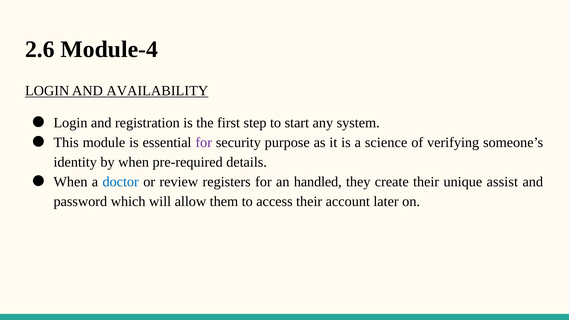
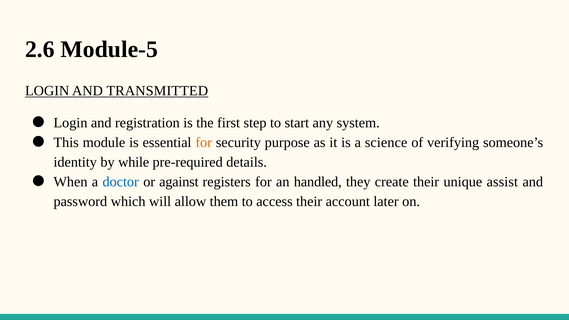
Module-4: Module-4 -> Module-5 (109, 49)
AVAILABILITY: AVAILABILITY -> TRANSMITTED (157, 91)
for colour: purple -> orange (204, 143)
by when: when -> while (134, 162)
review: review -> against (179, 182)
